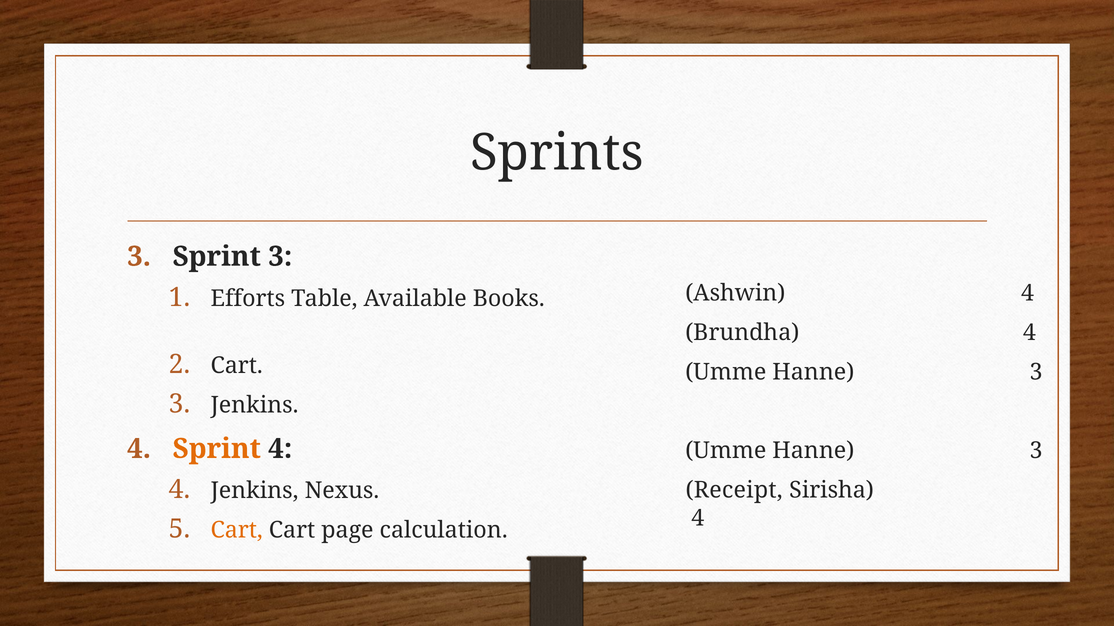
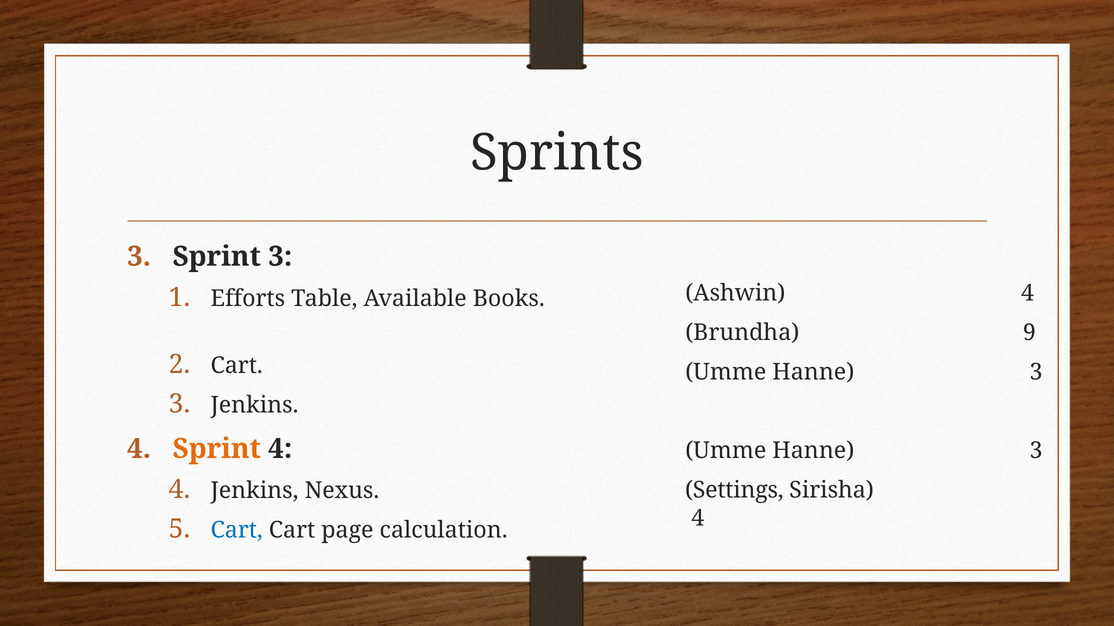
Brundha 4: 4 -> 9 (1029, 333)
Receipt: Receipt -> Settings (734, 491)
Cart colour: orange -> blue (237, 531)
